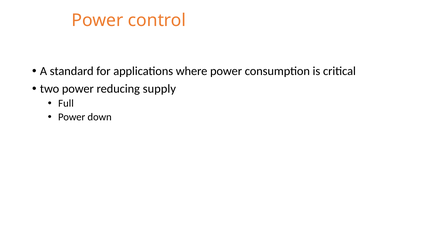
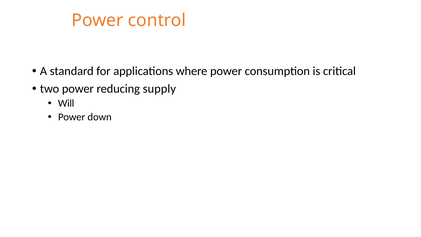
Full: Full -> Will (66, 103)
